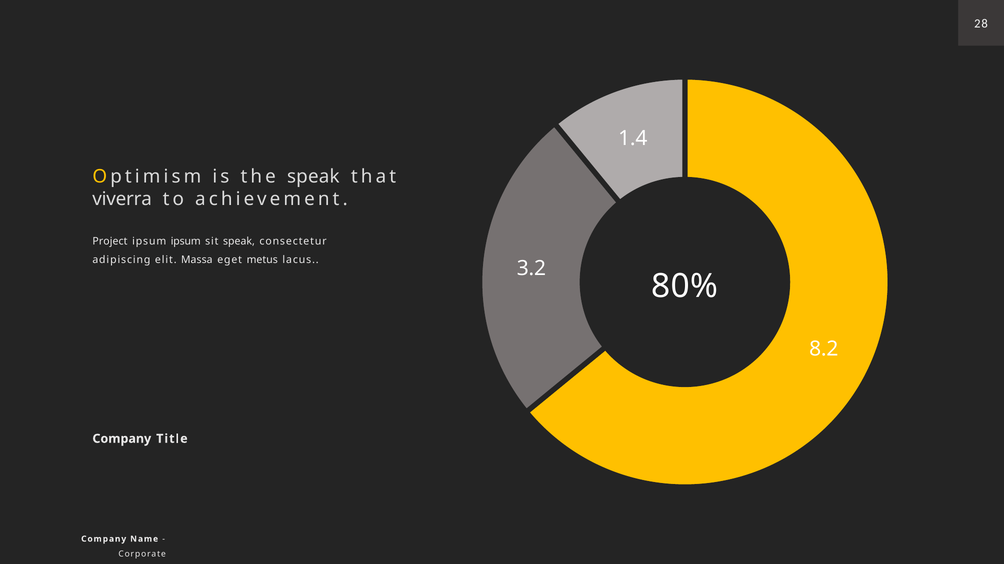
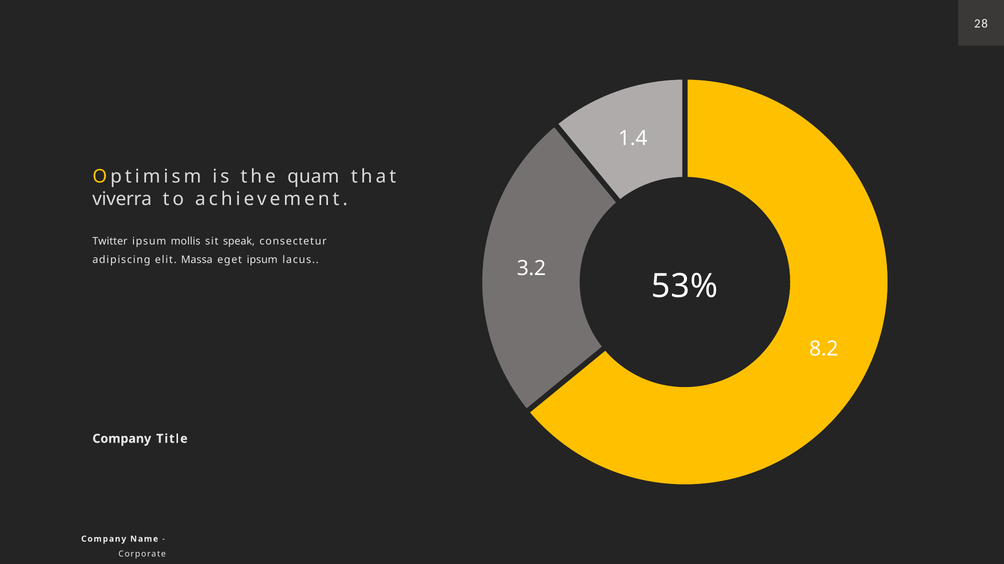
the speak: speak -> quam (313, 177)
Project: Project -> Twitter (110, 242)
ipsum ipsum: ipsum -> mollis (186, 242)
eget metus: metus -> ipsum (262, 260)
80%: 80% -> 53% (685, 287)
